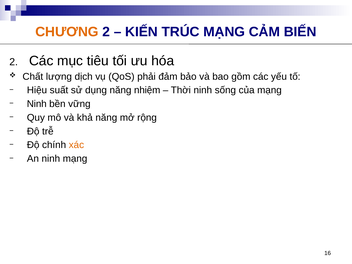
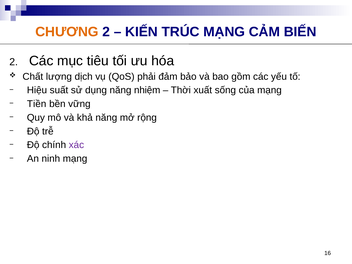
Thời ninh: ninh -> xuất (203, 90)
Ninh: Ninh -> Tiền (37, 104)
xác colour: orange -> purple (76, 145)
